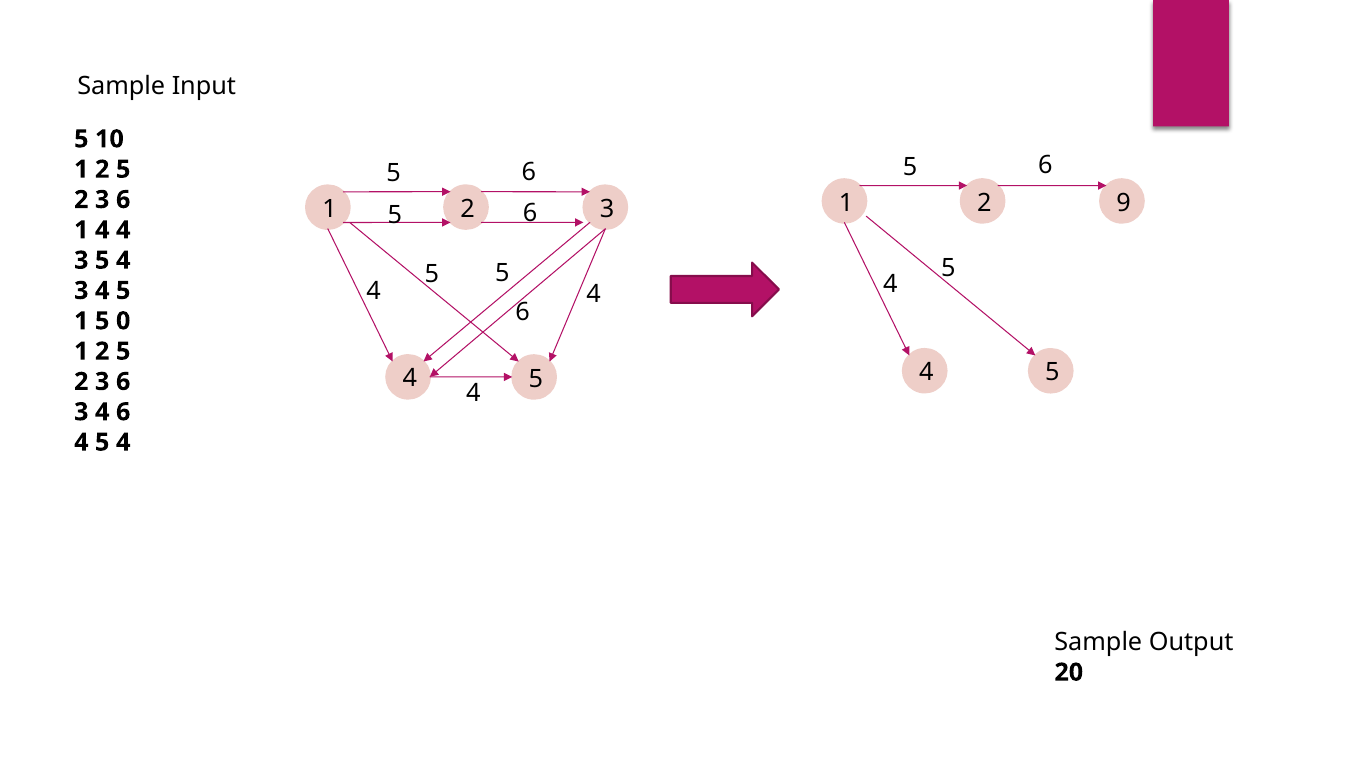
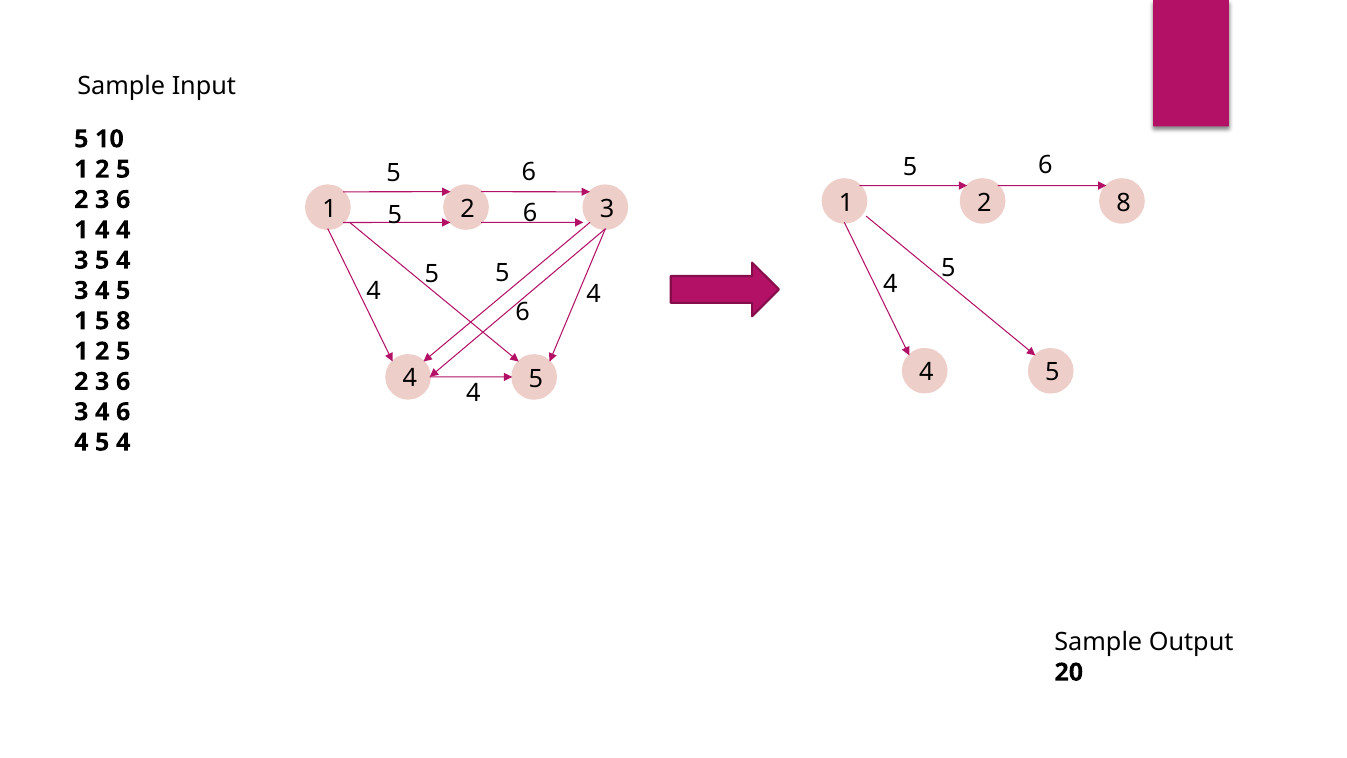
2 9: 9 -> 8 (1124, 203)
5 0: 0 -> 8 (123, 321)
